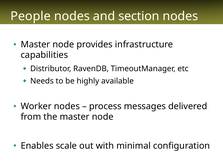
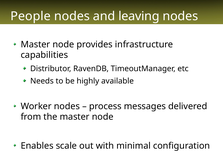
section: section -> leaving (139, 16)
